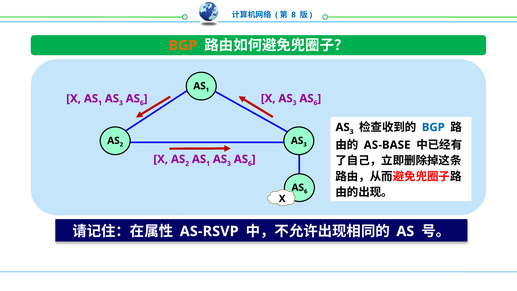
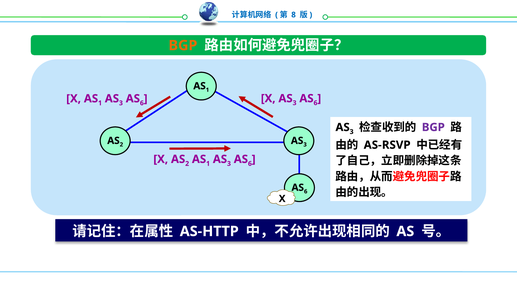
BGP colour: blue -> purple (433, 127)
AS-BASE: AS-BASE -> AS-RSVP (387, 145)
AS-RSVP: AS-RSVP -> AS-HTTP (209, 231)
